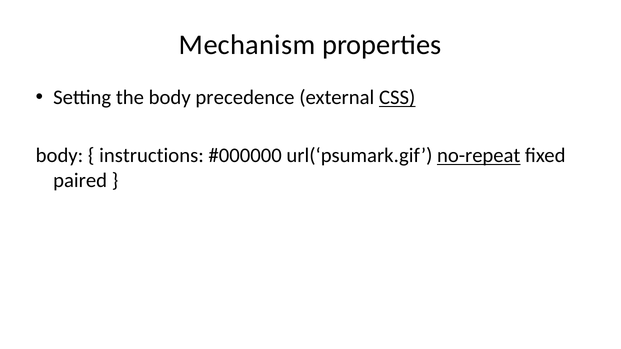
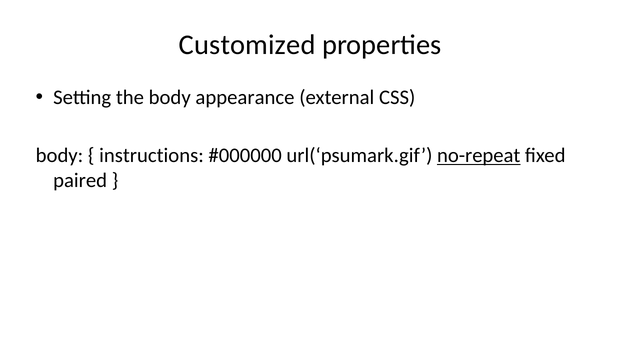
Mechanism: Mechanism -> Customized (247, 45)
precedence: precedence -> appearance (245, 98)
CSS underline: present -> none (397, 98)
